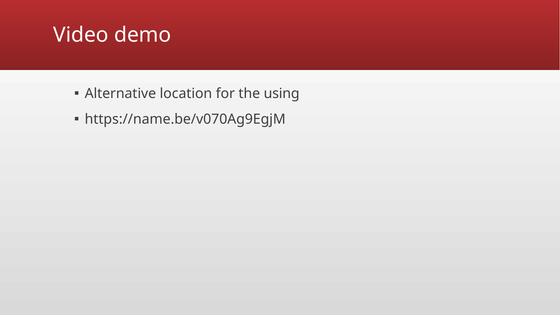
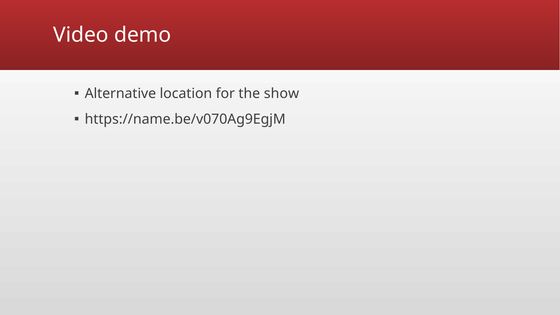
using: using -> show (282, 94)
